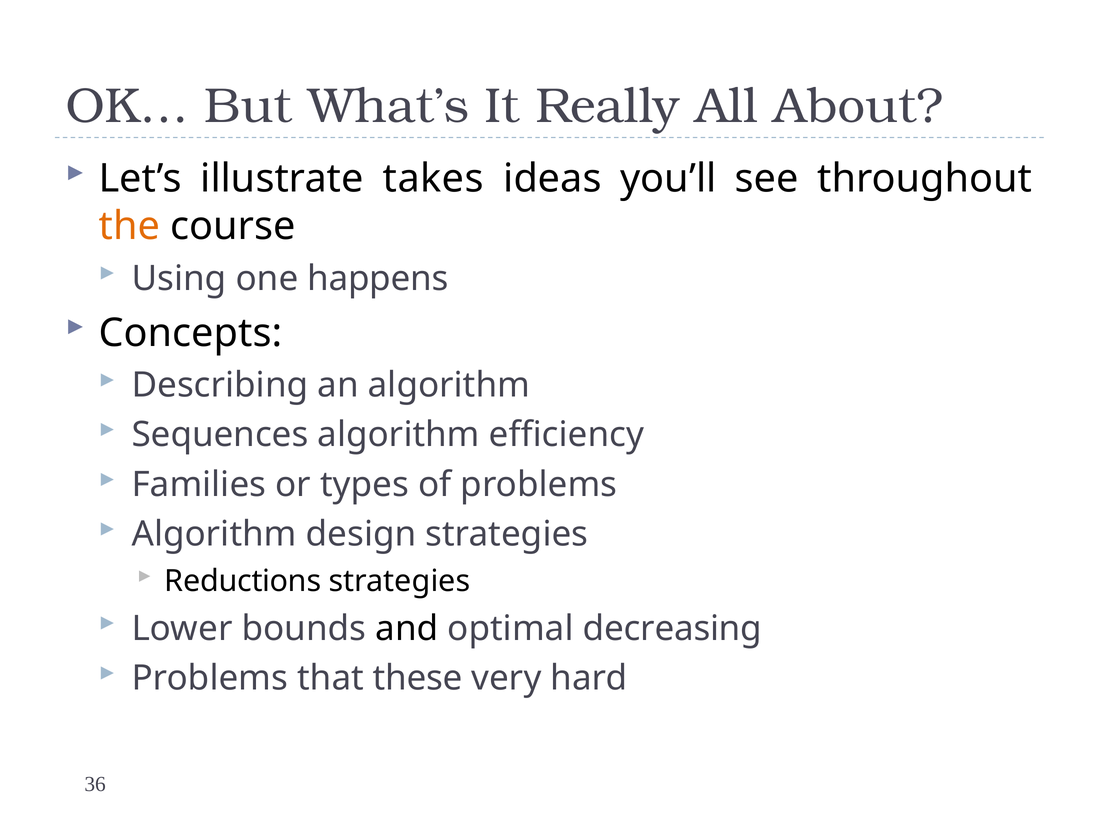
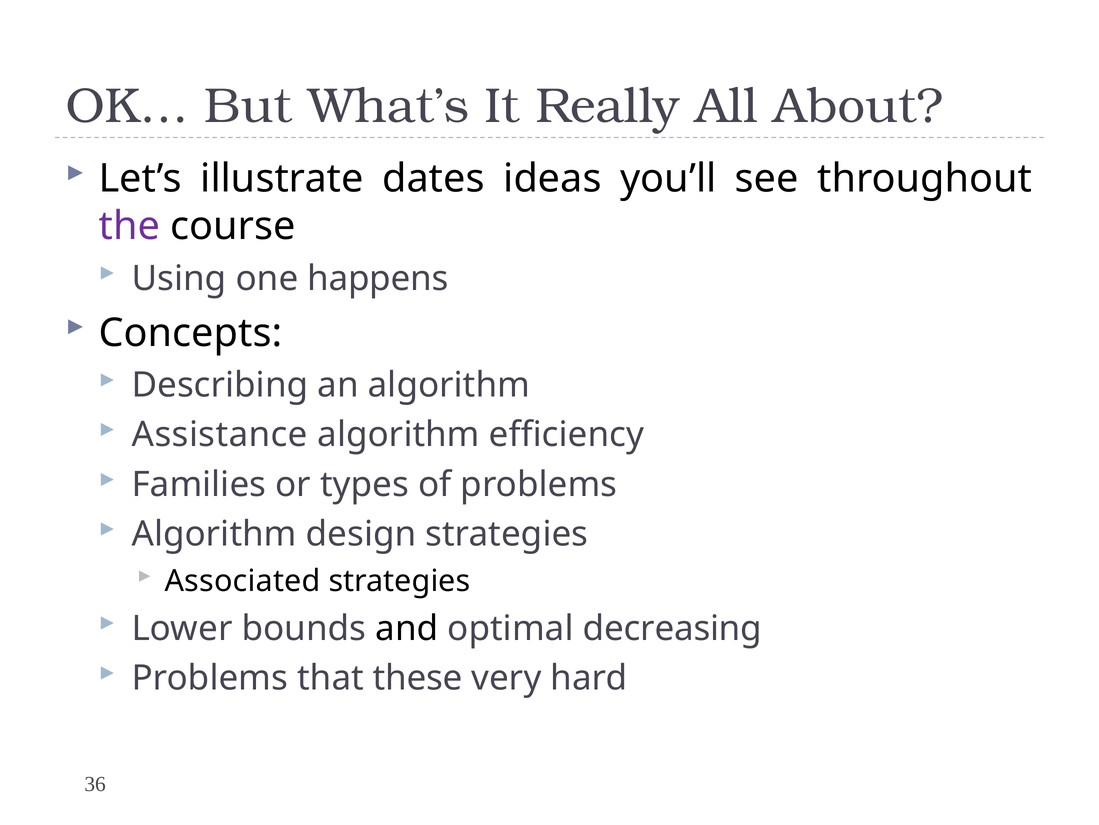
takes: takes -> dates (433, 179)
the colour: orange -> purple (129, 226)
Sequences: Sequences -> Assistance (220, 434)
Reductions: Reductions -> Associated (243, 581)
